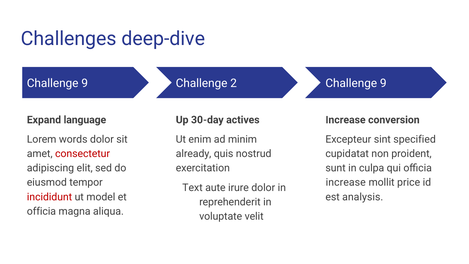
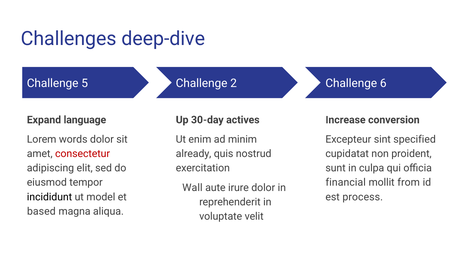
9: 9 -> 5 (85, 83)
9: 9 -> 6 (383, 83)
increase: increase -> financial (346, 182)
price: price -> from (409, 182)
Text: Text -> Wall (192, 188)
incididunt colour: red -> black (49, 197)
analysis: analysis -> process (363, 197)
officia: officia -> based (41, 211)
